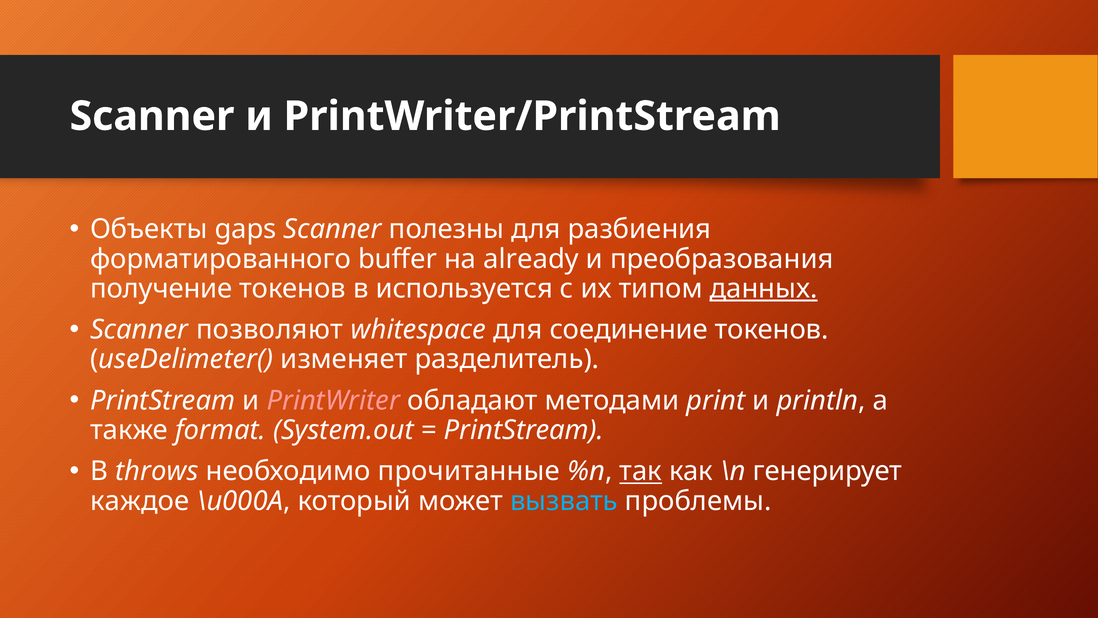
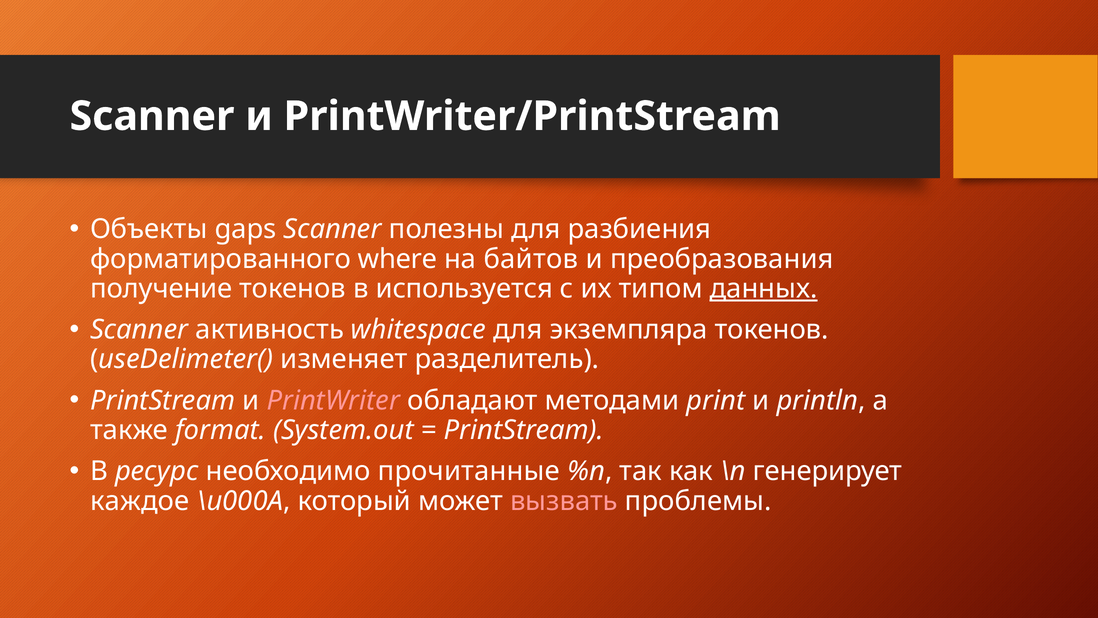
buffer: buffer -> where (398, 259)
already: already -> байтов (531, 259)
позволяют: позволяют -> активность (270, 330)
соединение: соединение -> экземпляра (629, 330)
throws: throws -> ресурс (157, 471)
так underline: present -> none (641, 471)
вызвать colour: light blue -> pink (564, 501)
